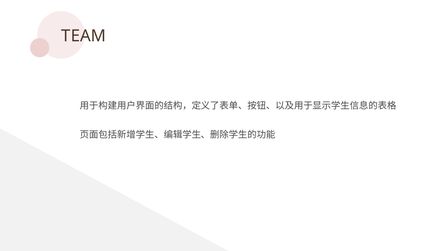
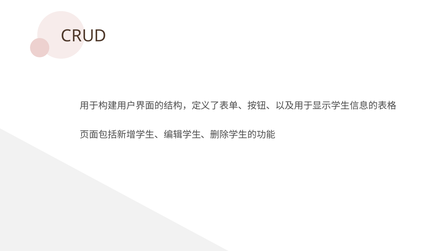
TEAM: TEAM -> CRUD (84, 36)
